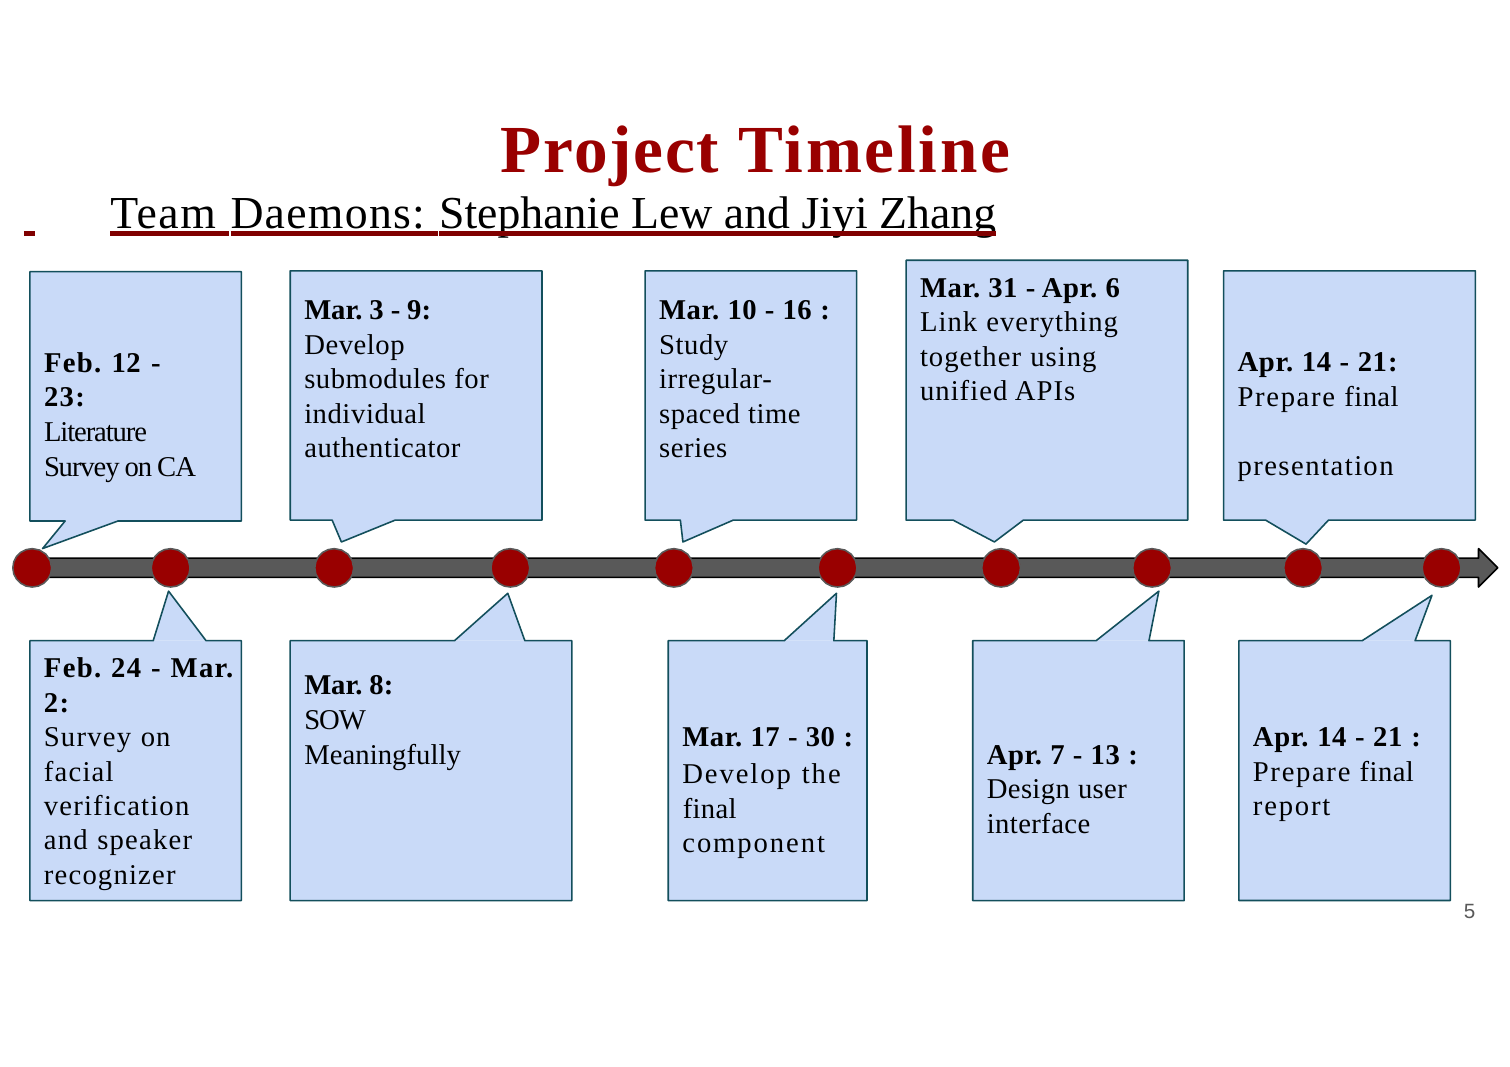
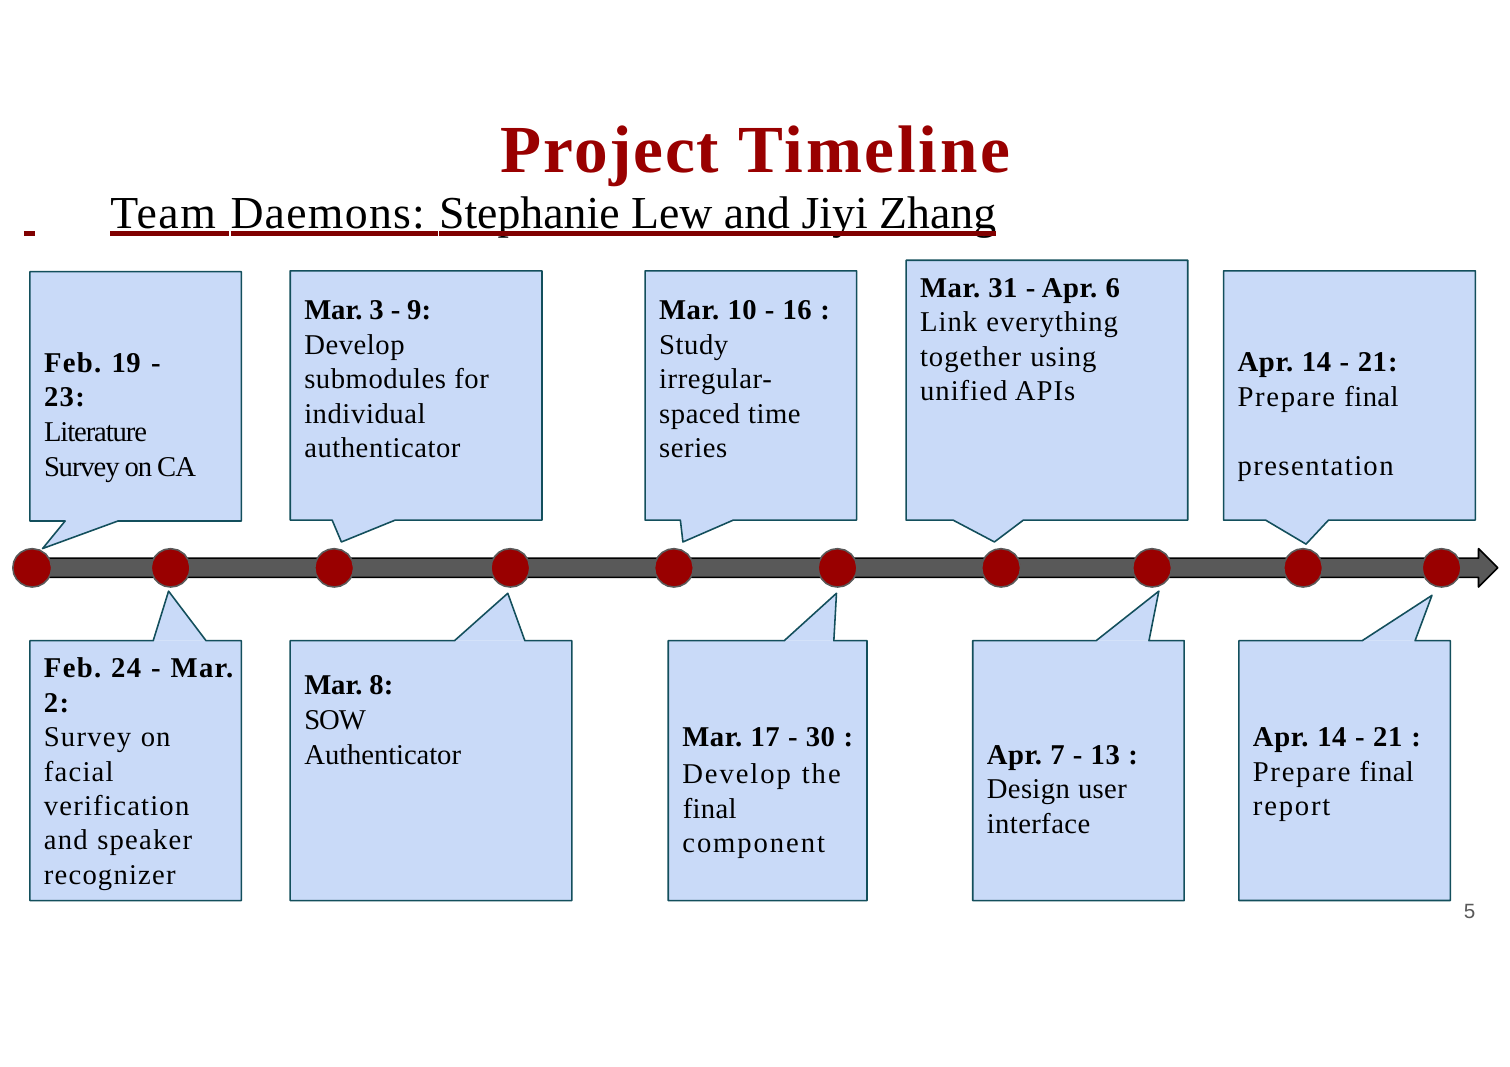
12: 12 -> 19 (126, 363)
Meaningfully: Meaningfully -> Authenticator (383, 755)
